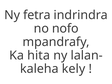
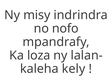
fetra: fetra -> misy (37, 15)
hita: hita -> loza (39, 55)
